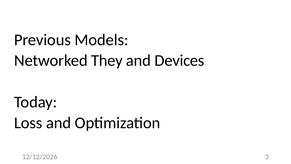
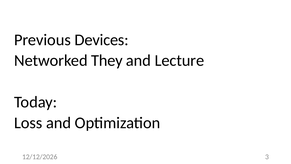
Models: Models -> Devices (102, 40)
Devices: Devices -> Lecture (179, 60)
